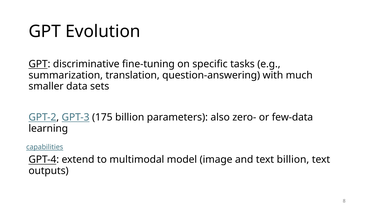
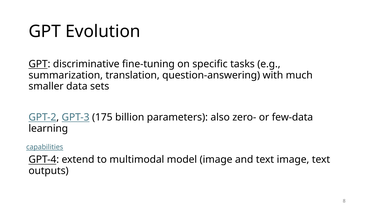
text billion: billion -> image (293, 159)
